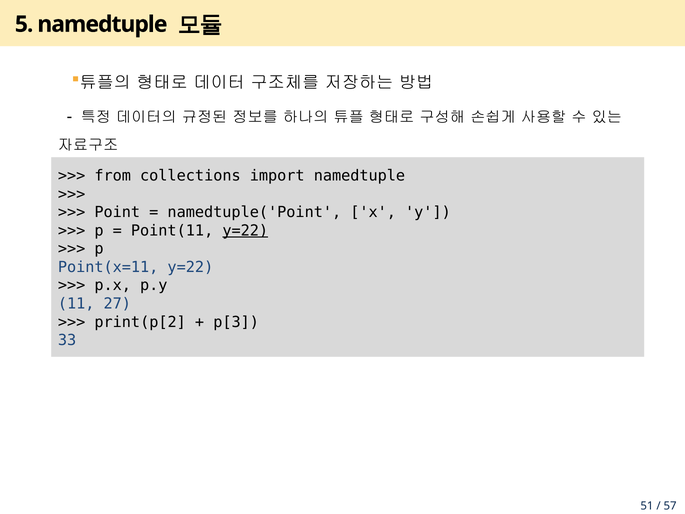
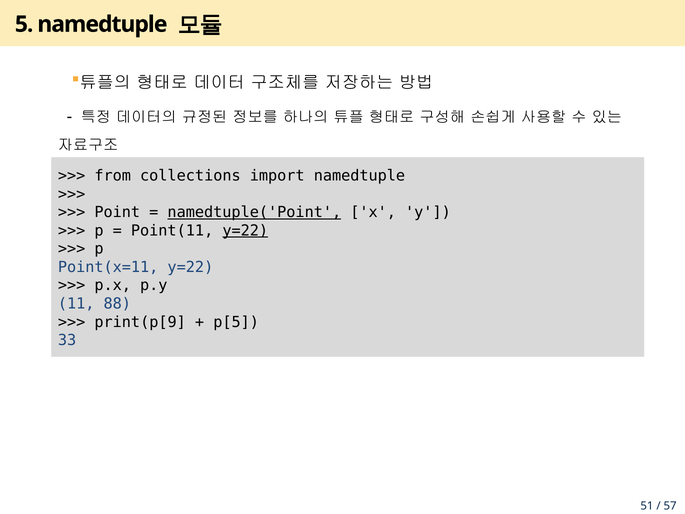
namedtuple('Point underline: none -> present (254, 212)
27: 27 -> 88 (117, 304)
print(p[2: print(p[2 -> print(p[9 (140, 322)
p[3: p[3 -> p[5 (236, 322)
